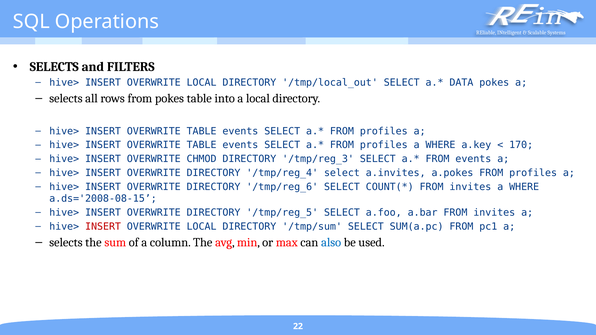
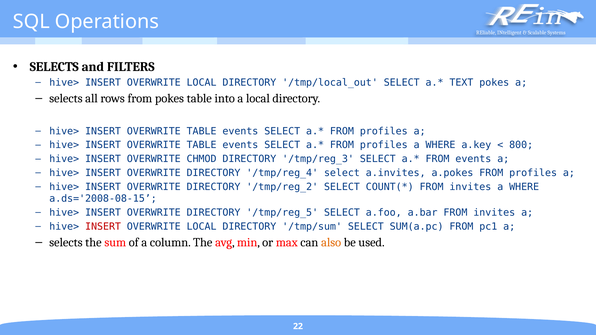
DATA: DATA -> TEXT (461, 83)
170: 170 -> 800 (521, 145)
/tmp/reg_6: /tmp/reg_6 -> /tmp/reg_2 (282, 187)
also colour: blue -> orange (331, 243)
